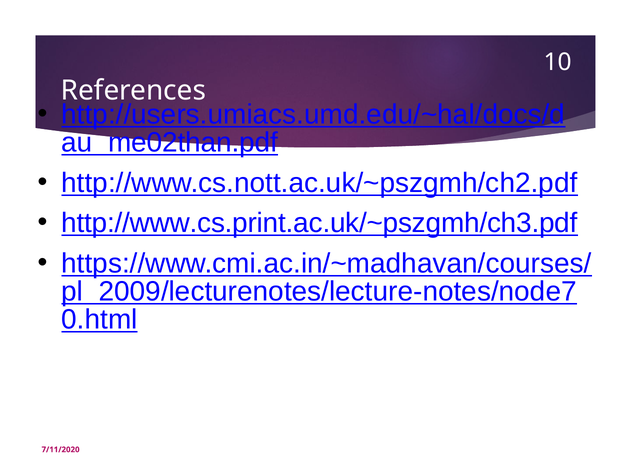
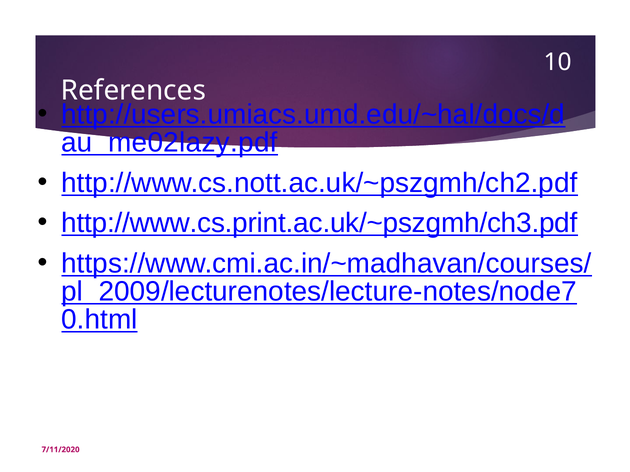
me02than.pdf: me02than.pdf -> me02lazy.pdf (193, 143)
